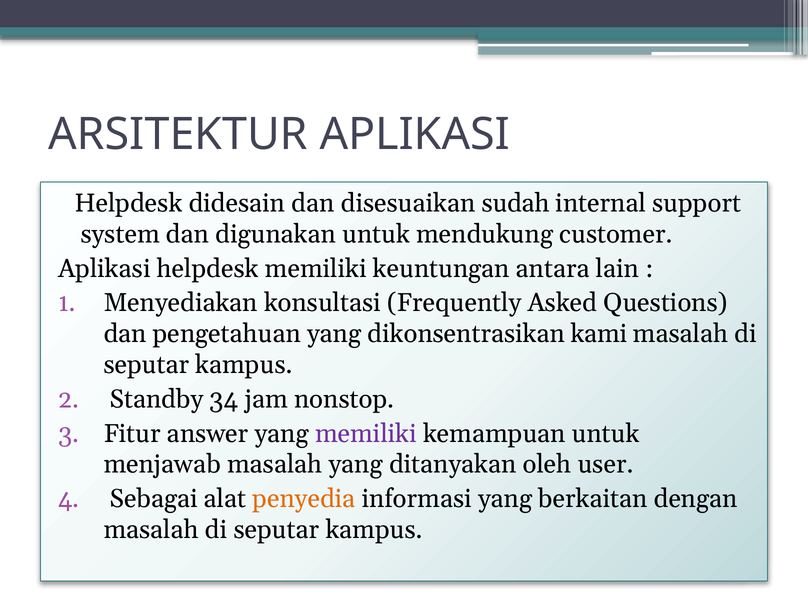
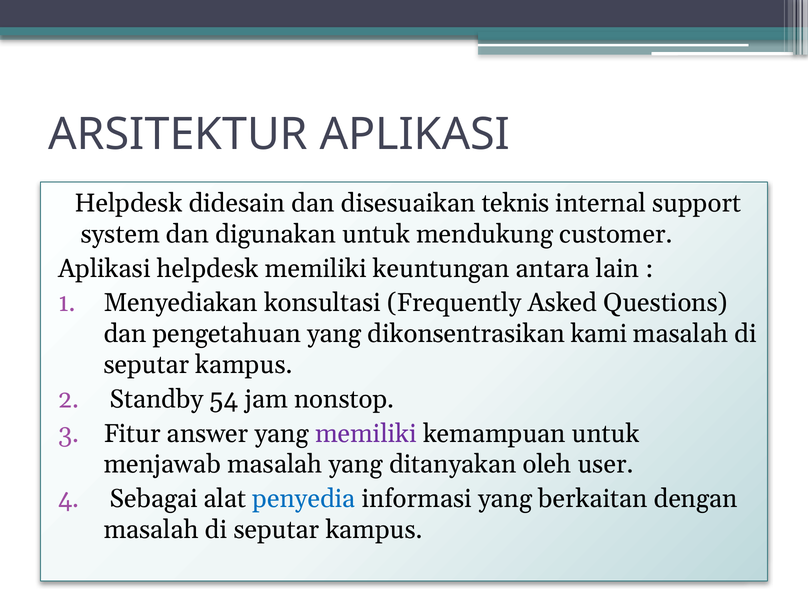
sudah: sudah -> teknis (516, 203)
34: 34 -> 54 (224, 399)
penyedia colour: orange -> blue (304, 499)
